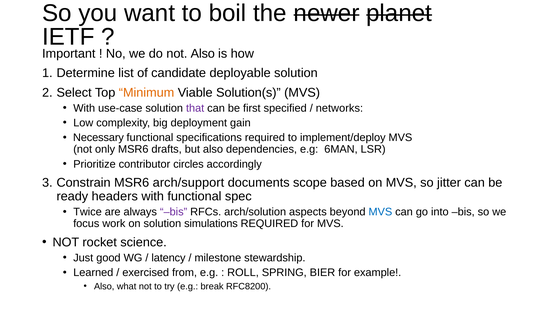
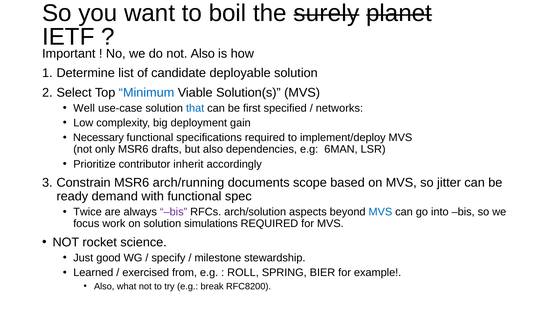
newer: newer -> surely (326, 13)
Minimum colour: orange -> blue (147, 93)
With: With -> Well (84, 108)
that colour: purple -> blue (195, 108)
circles: circles -> inherit (188, 164)
arch/support: arch/support -> arch/running (188, 183)
headers: headers -> demand (115, 196)
latency: latency -> specify (168, 258)
